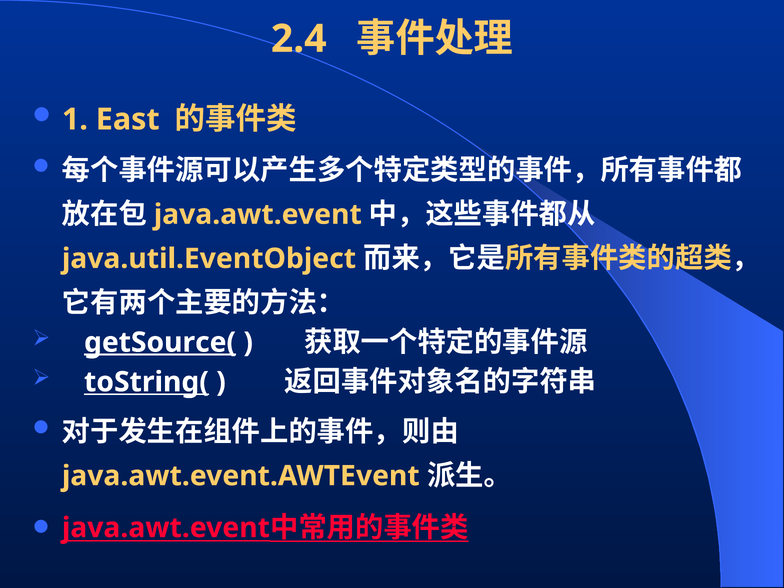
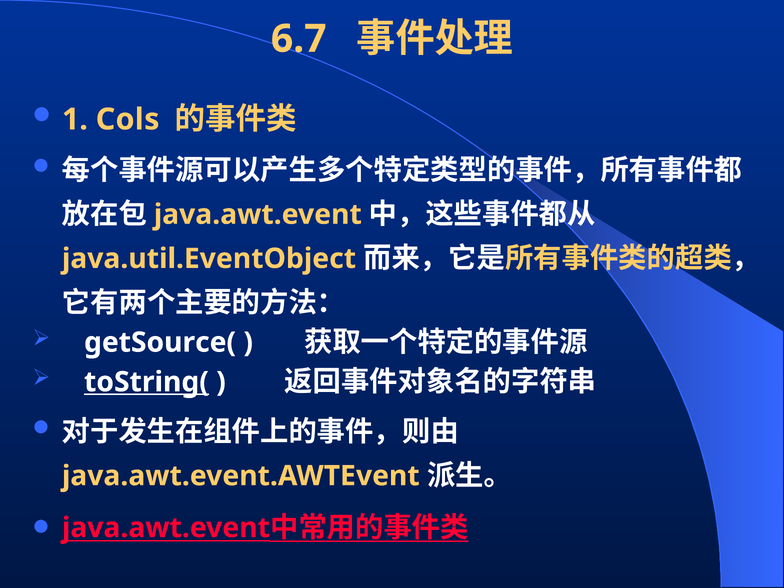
2.4: 2.4 -> 6.7 (299, 39)
East: East -> Cols (128, 119)
getSource( underline: present -> none (160, 342)
